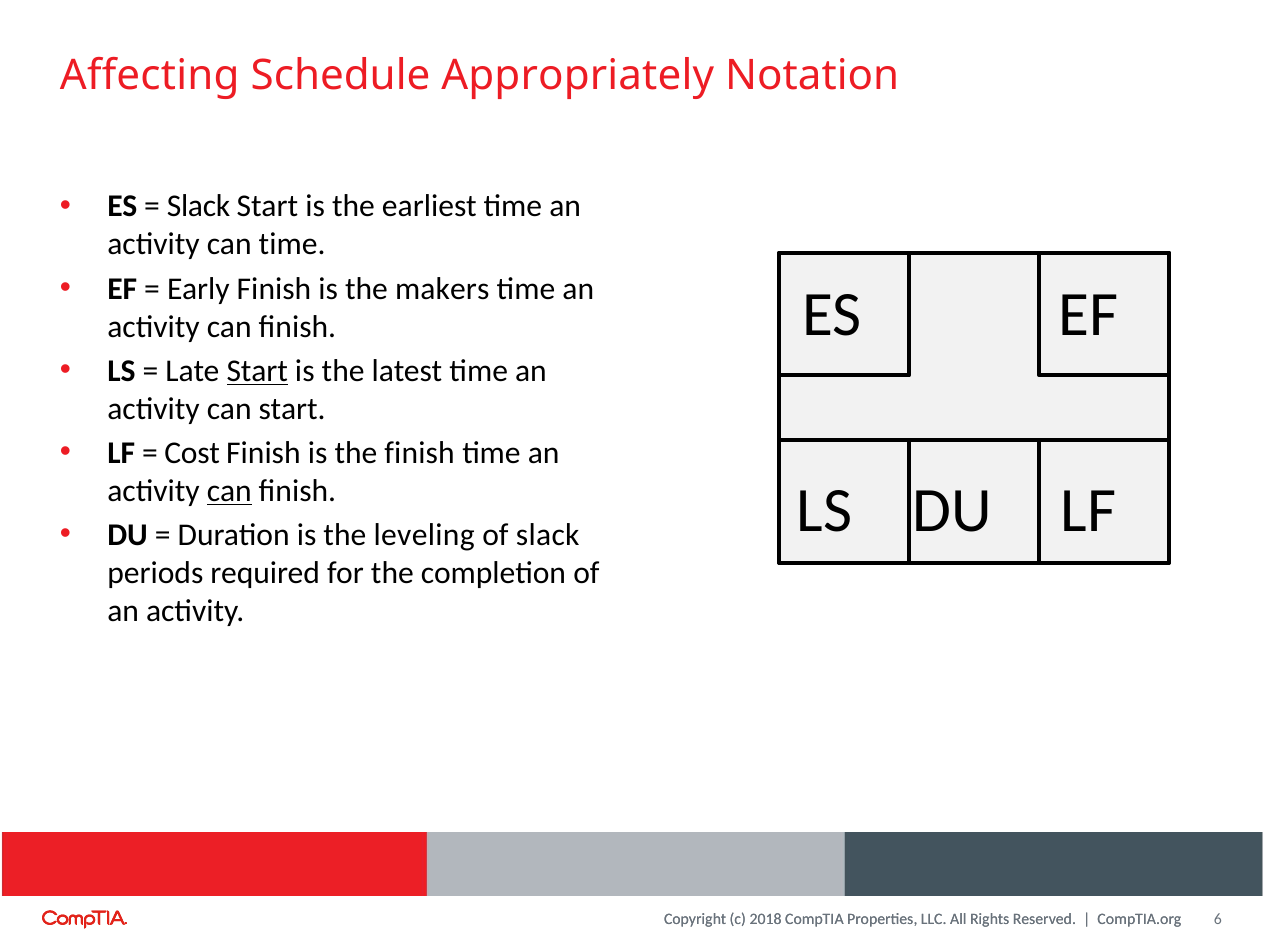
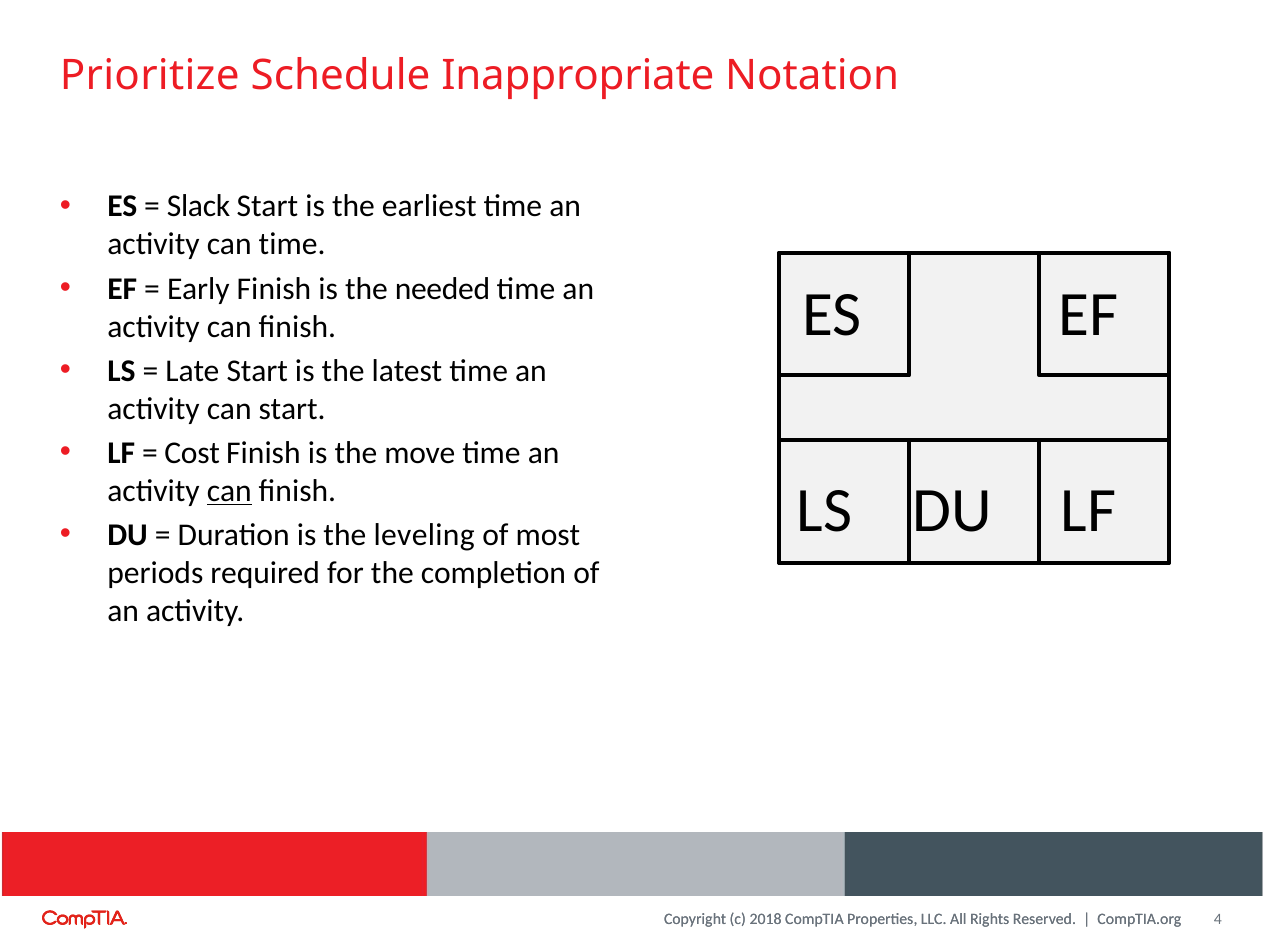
Affecting: Affecting -> Prioritize (150, 75)
Appropriately: Appropriately -> Inappropriate (578, 75)
makers: makers -> needed (442, 289)
Start underline: present -> none (257, 371)
the finish: finish -> move (420, 453)
of slack: slack -> most (548, 535)
6: 6 -> 4 (1218, 919)
